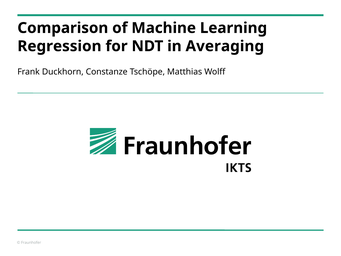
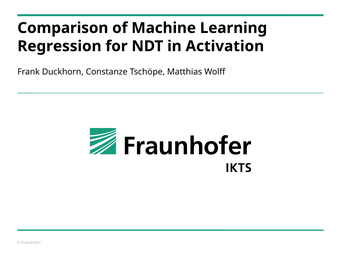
Averaging: Averaging -> Activation (225, 46)
